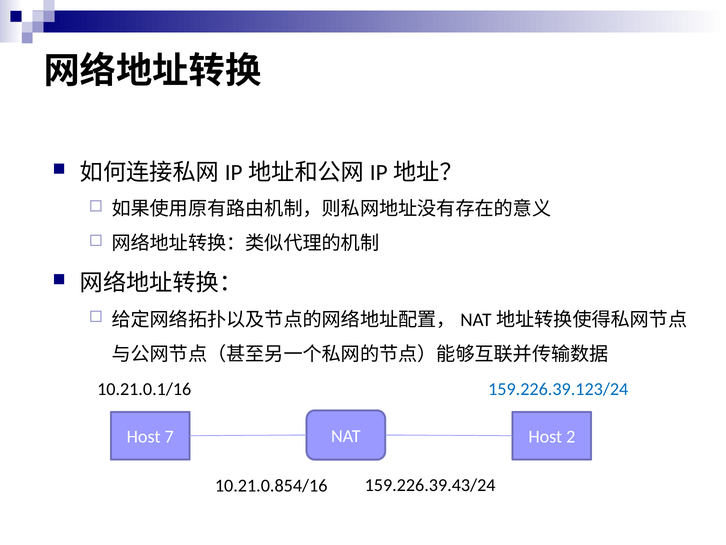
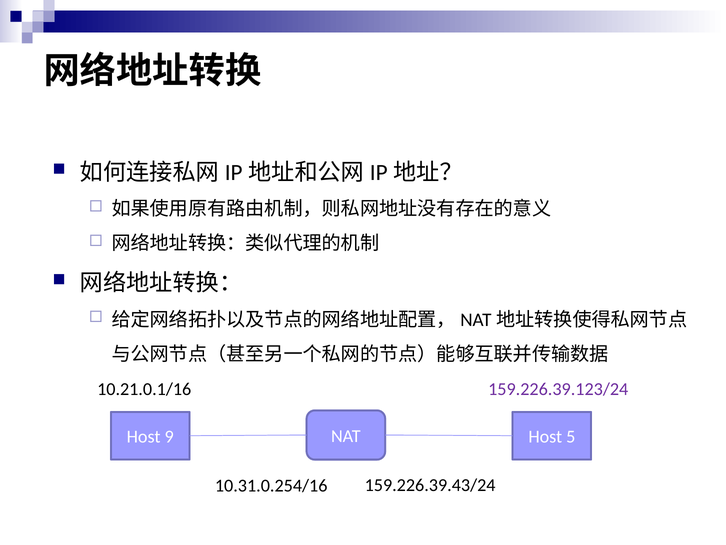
159.226.39.123/24 colour: blue -> purple (558, 389)
7: 7 -> 9 (169, 437)
2: 2 -> 5 (571, 437)
10.21.0.854/16: 10.21.0.854/16 -> 10.31.0.254/16 (271, 485)
